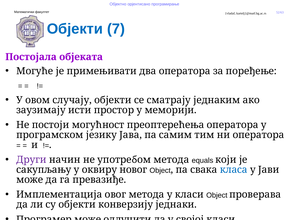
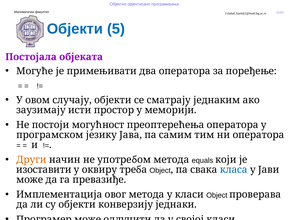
7: 7 -> 5 (116, 29)
Други colour: purple -> orange (31, 160)
сакупљању: сакупљању -> изоставити (44, 170)
новог: новог -> треба (133, 170)
